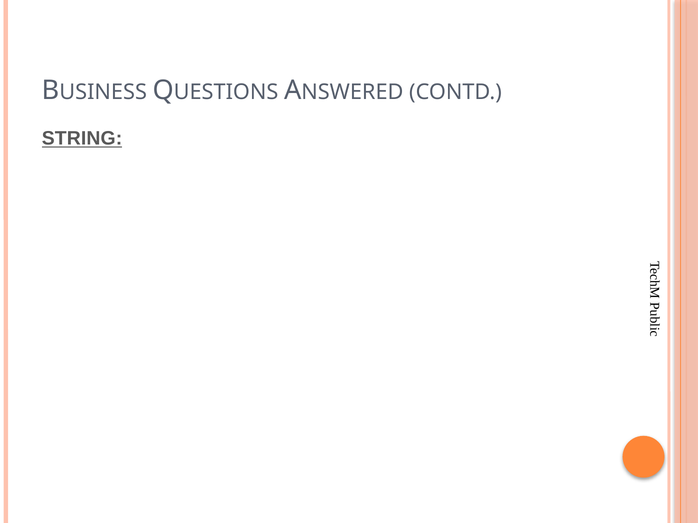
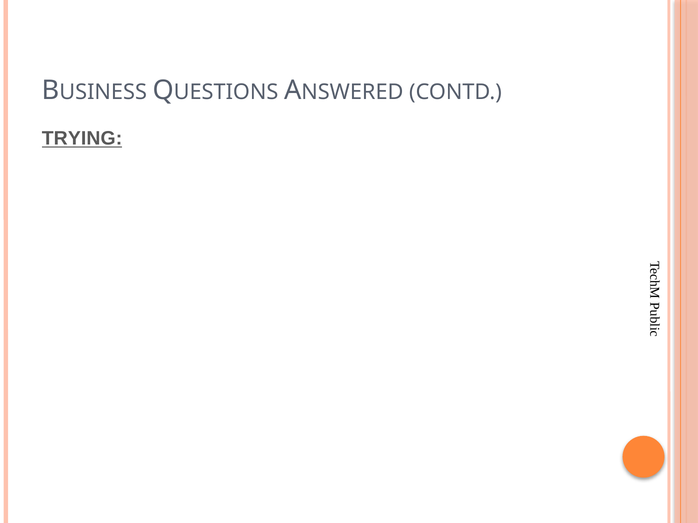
STRING: STRING -> TRYING (82, 139)
